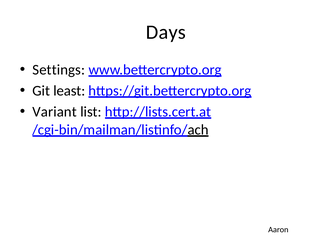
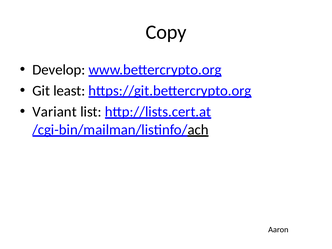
Days: Days -> Copy (166, 32)
Settings: Settings -> Develop (59, 70)
